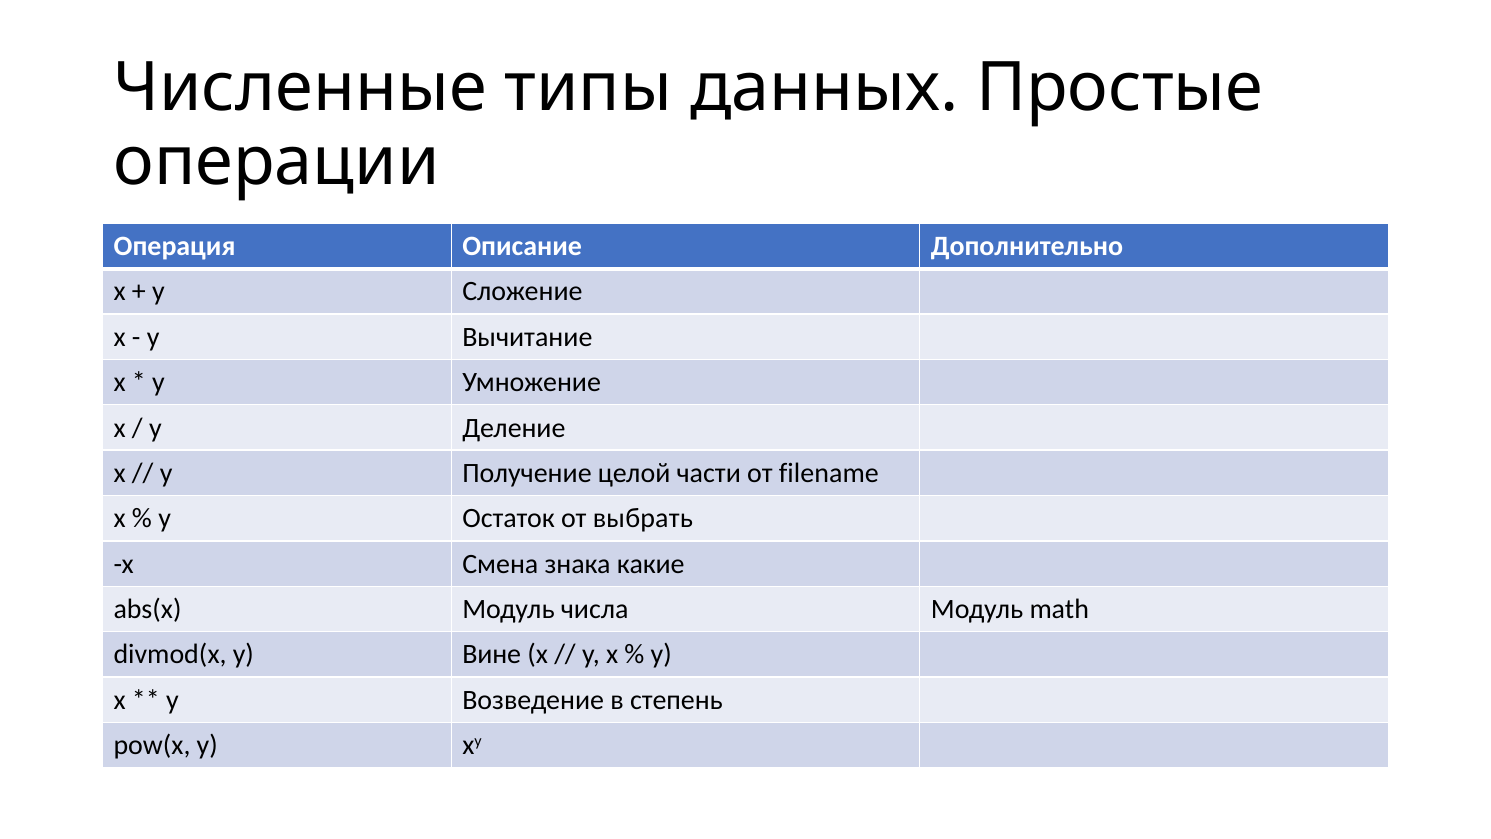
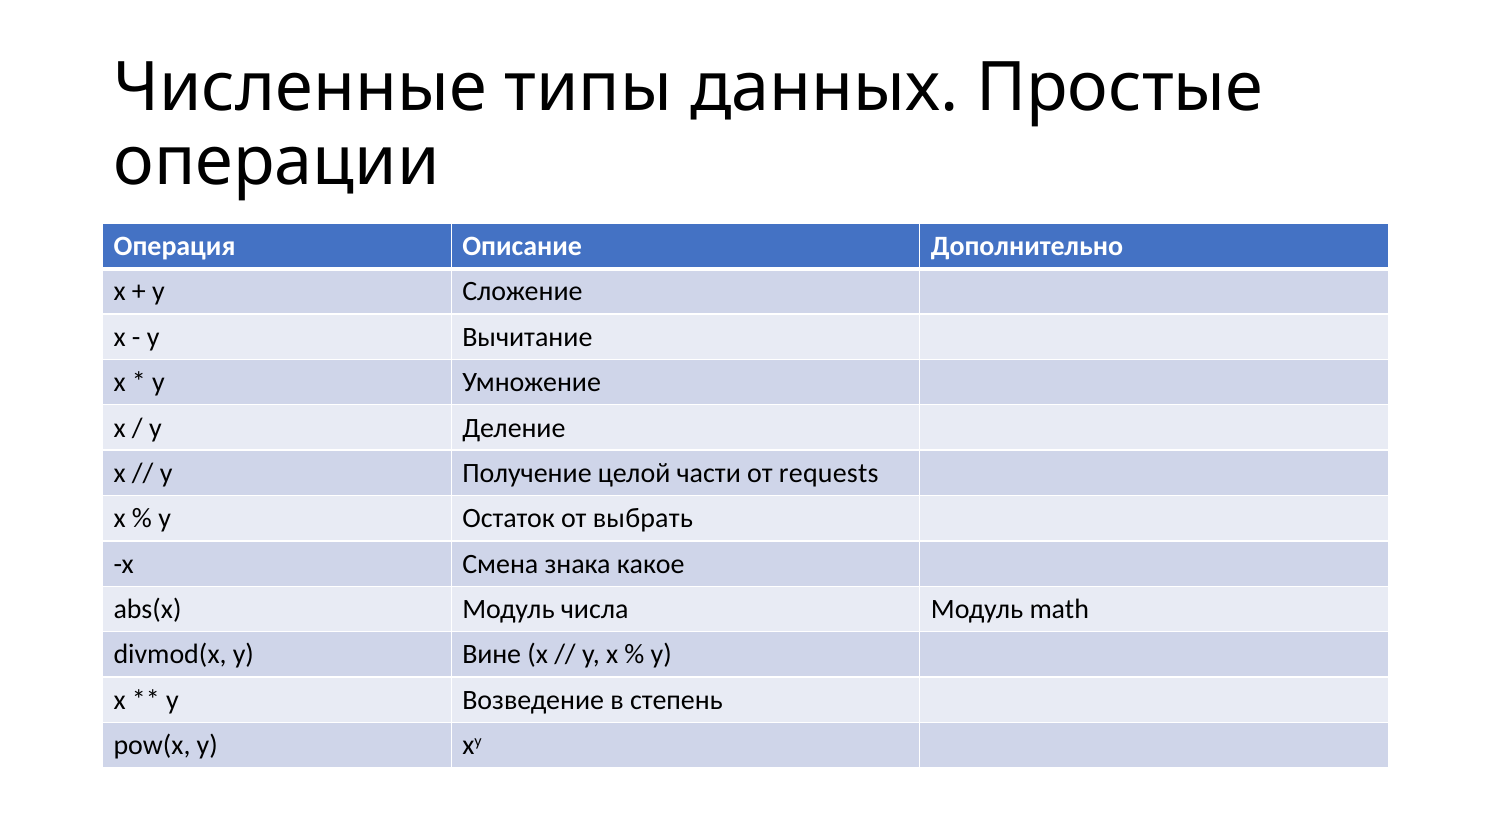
filename: filename -> requests (829, 473)
какие: какие -> какое (651, 564)
